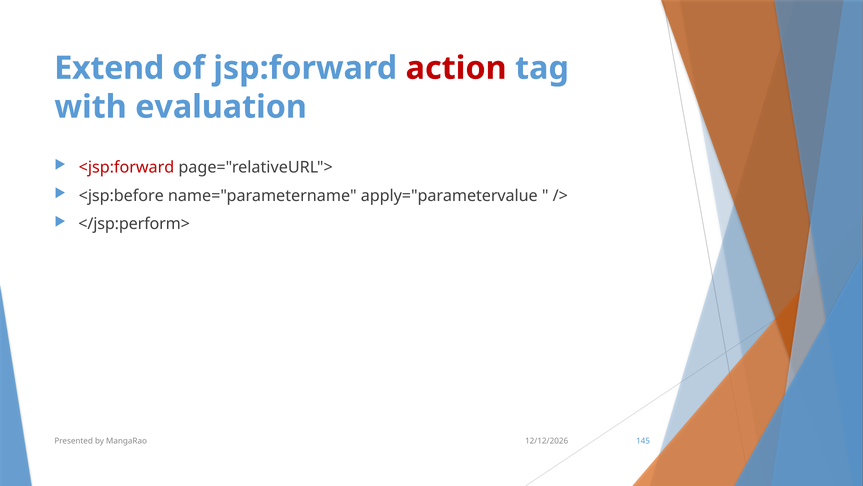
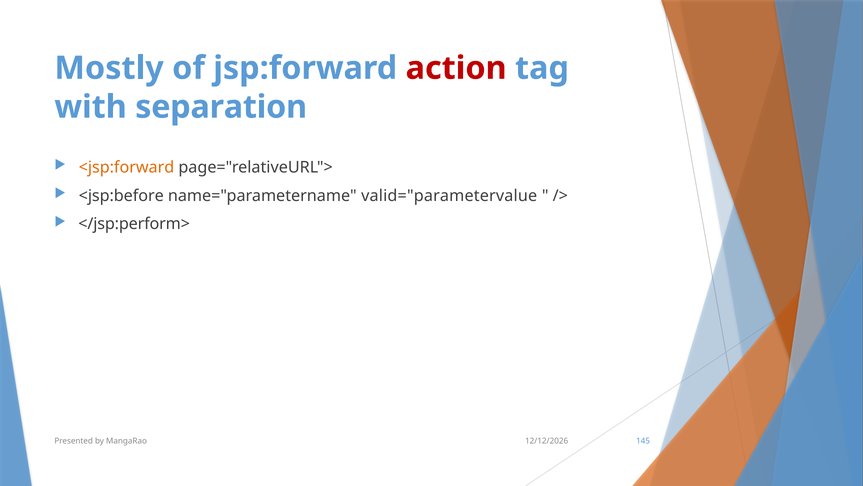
Extend: Extend -> Mostly (109, 68)
evaluation: evaluation -> separation (221, 107)
<jsp:forward colour: red -> orange (126, 167)
apply="parametervalue: apply="parametervalue -> valid="parametervalue (449, 195)
